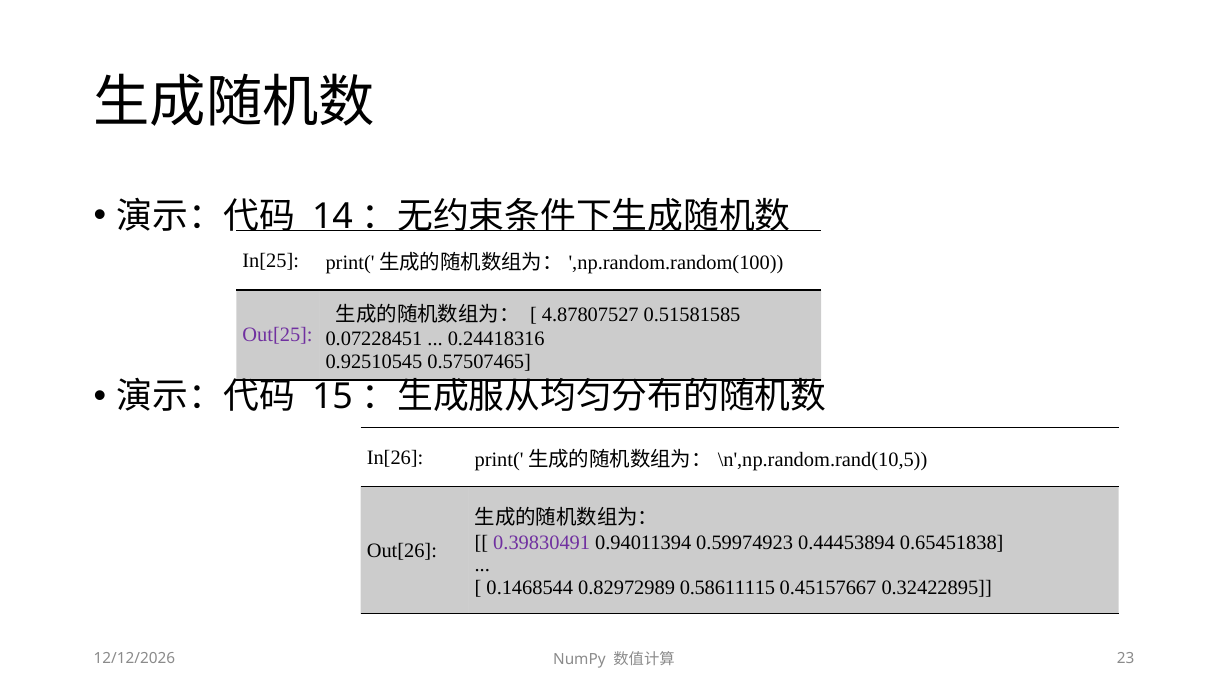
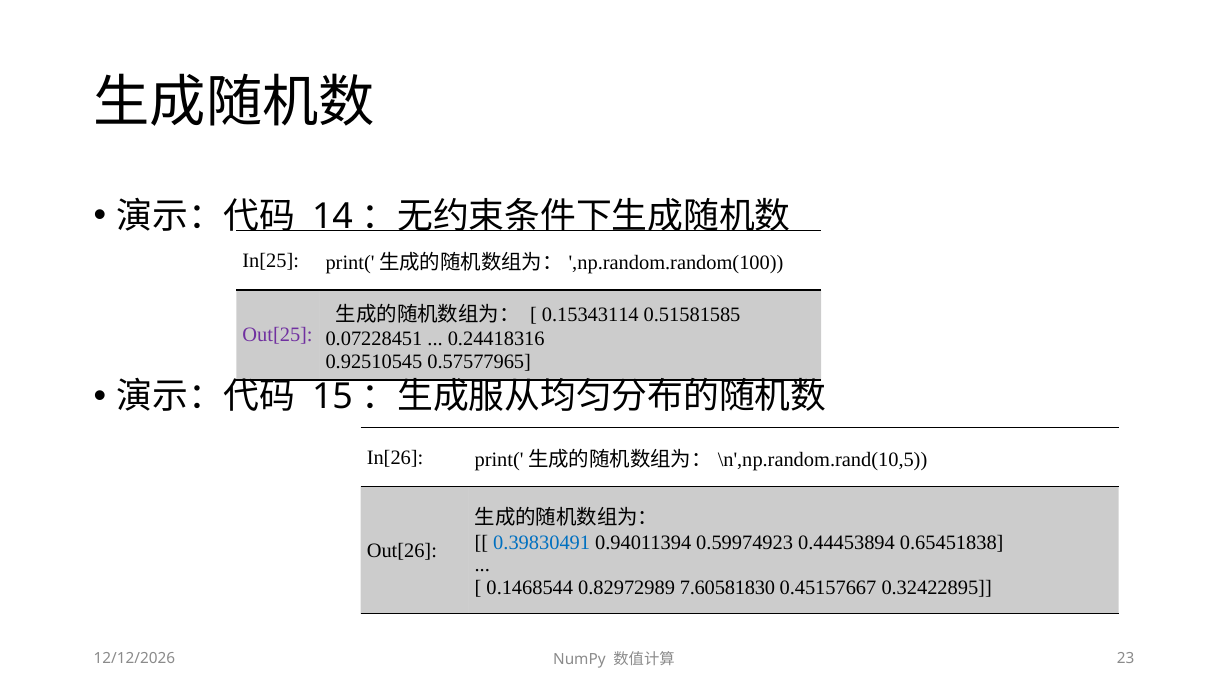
4.87807527: 4.87807527 -> 0.15343114 (590, 314)
0.57507465: 0.57507465 -> 0.57577965 (479, 361)
0.39830491 colour: purple -> blue (542, 542)
0.58611115: 0.58611115 -> 7.60581830 (727, 588)
